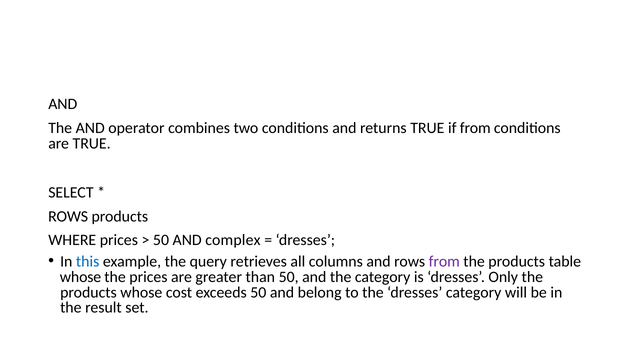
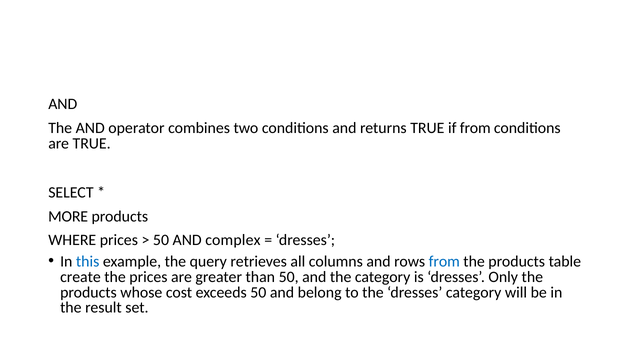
ROWS: ROWS -> MORE (68, 216)
from colour: purple -> blue (444, 262)
whose: whose -> create (80, 277)
